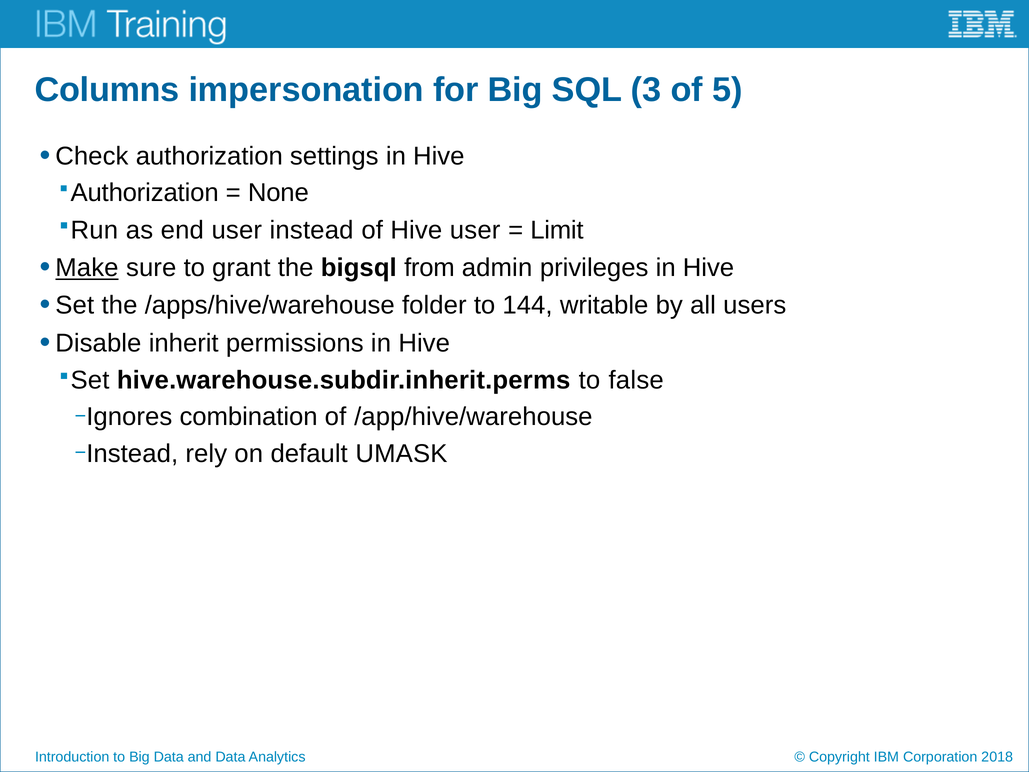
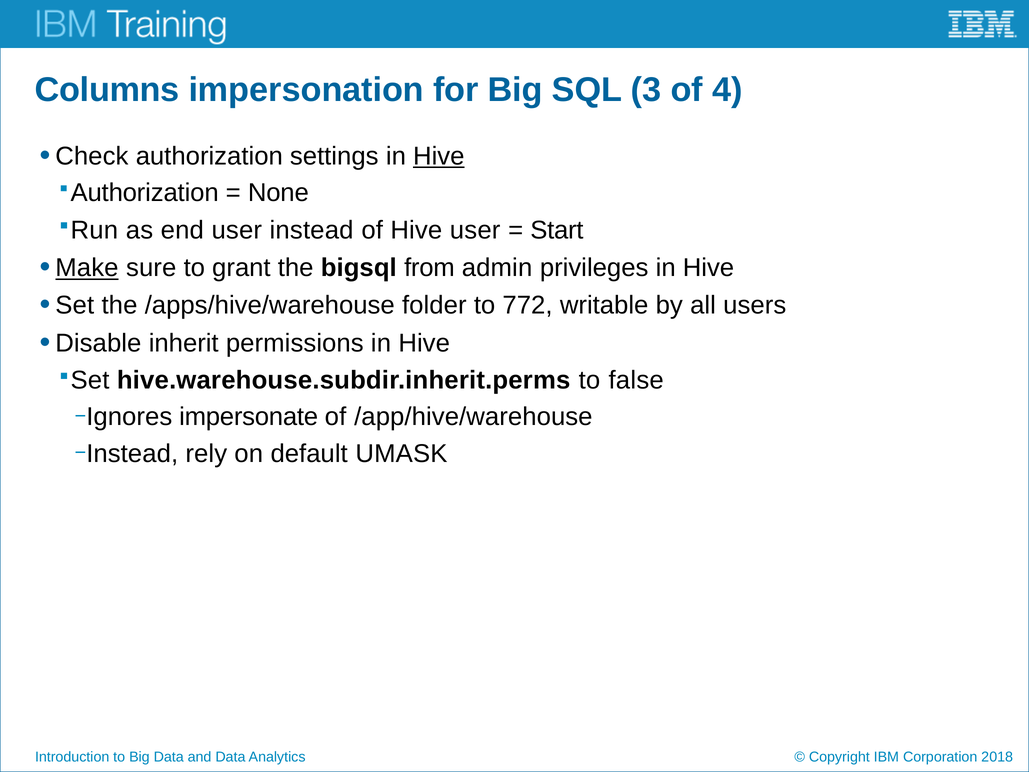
5: 5 -> 4 (728, 90)
Hive underline: none -> present (439, 156)
Limit: Limit -> Start (557, 230)
144: 144 -> 772 (527, 305)
combination: combination -> impersonate (249, 417)
